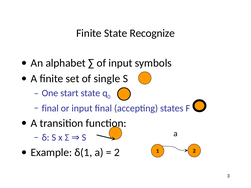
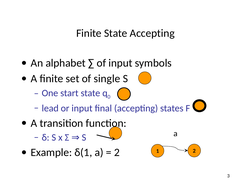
State Recognize: Recognize -> Accepting (152, 33)
final: final -> lead (50, 108)
